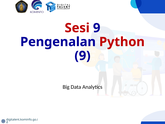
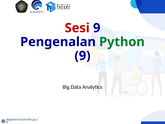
Python colour: red -> green (122, 42)
